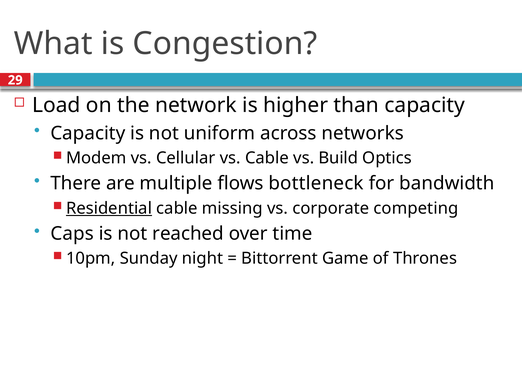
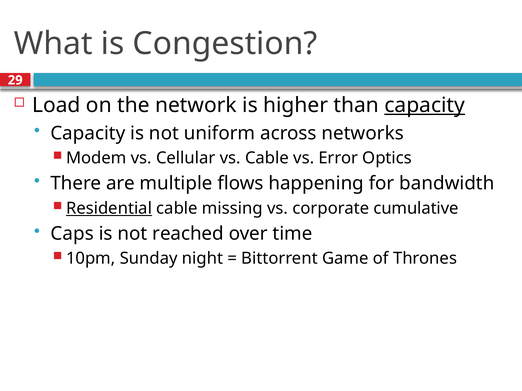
capacity underline: none -> present (425, 106)
Build: Build -> Error (338, 158)
bottleneck: bottleneck -> happening (316, 184)
competing: competing -> cumulative (416, 208)
